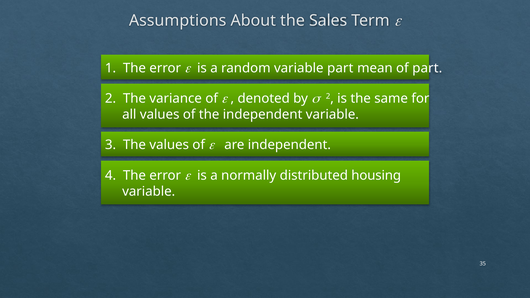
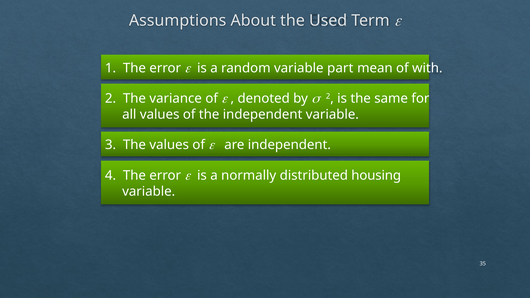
Sales: Sales -> Used (328, 20)
of part: part -> with (427, 68)
